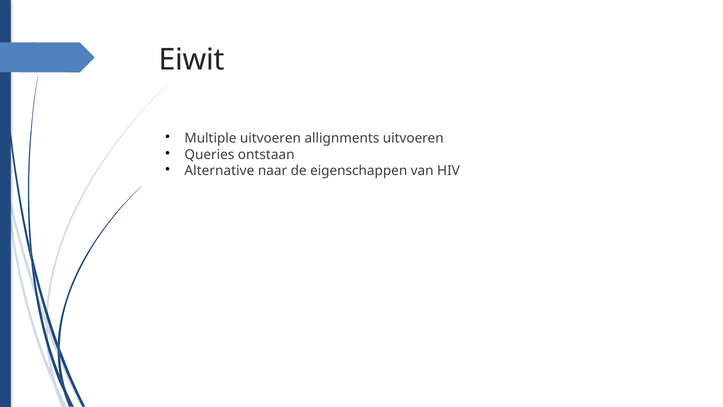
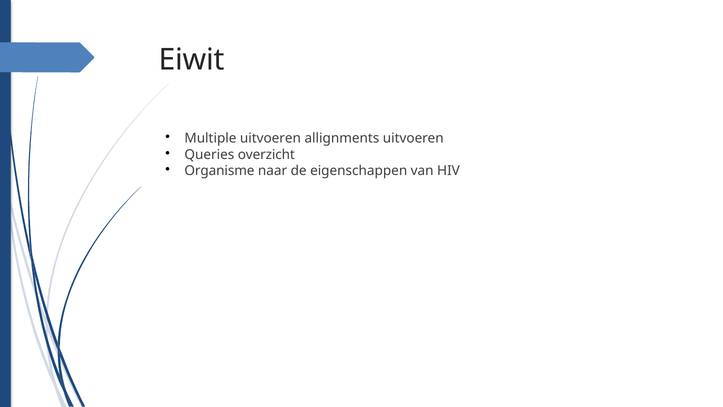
ontstaan: ontstaan -> overzicht (266, 155)
Alternative: Alternative -> Organisme (219, 171)
